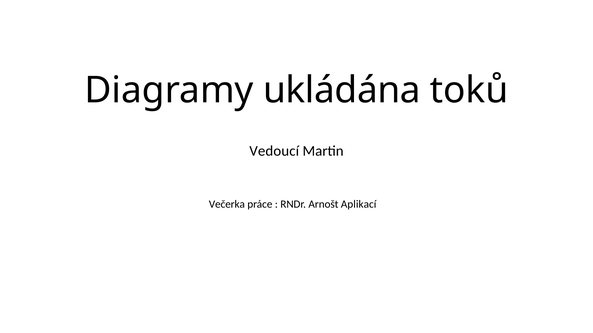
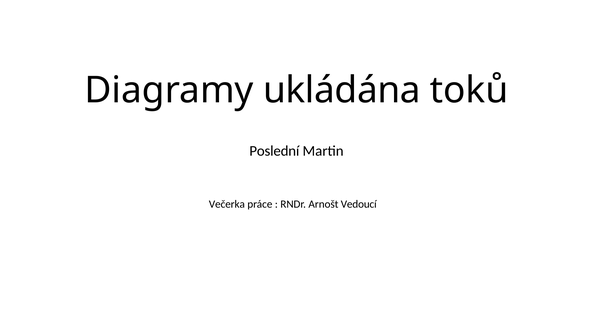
Vedoucí: Vedoucí -> Poslední (274, 151)
Aplikací: Aplikací -> Vedoucí (359, 204)
